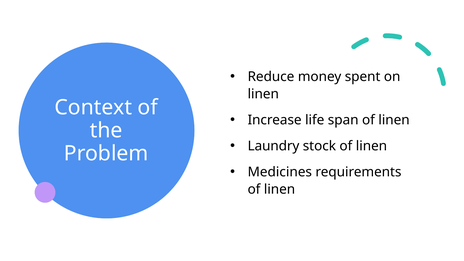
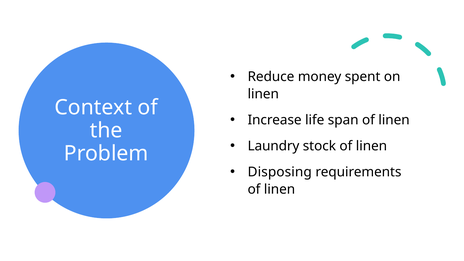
Medicines: Medicines -> Disposing (280, 172)
